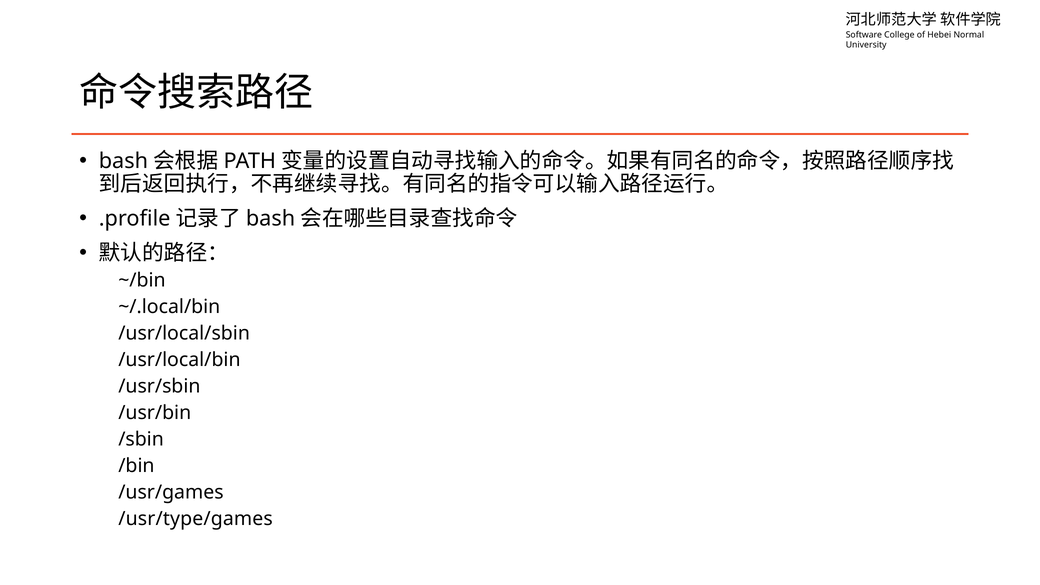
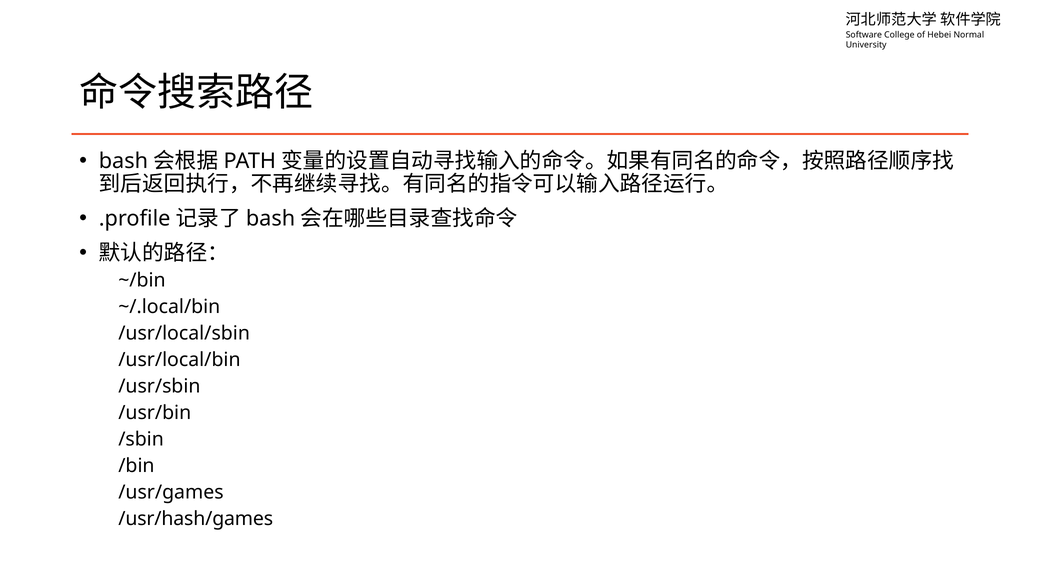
/usr/type/games: /usr/type/games -> /usr/hash/games (196, 519)
